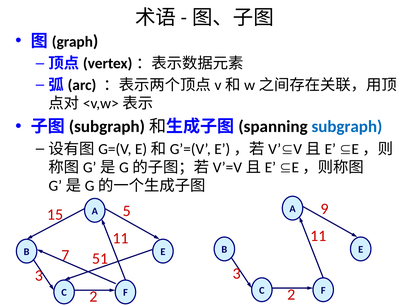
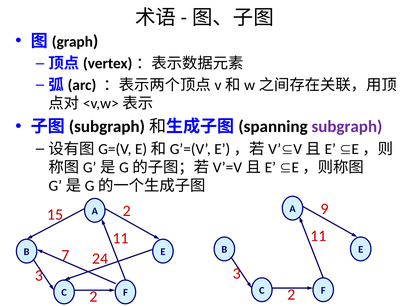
subgraph colour: blue -> purple (347, 127)
15 5: 5 -> 2 (127, 212)
51: 51 -> 24 (100, 259)
